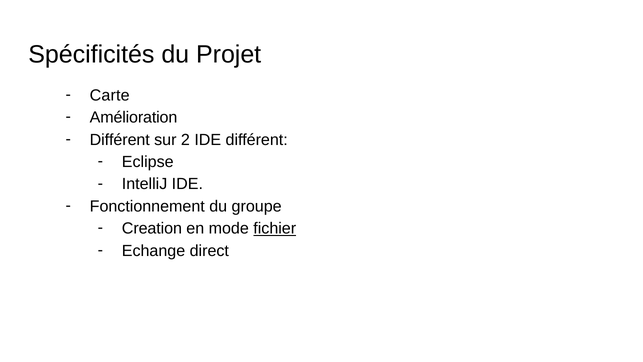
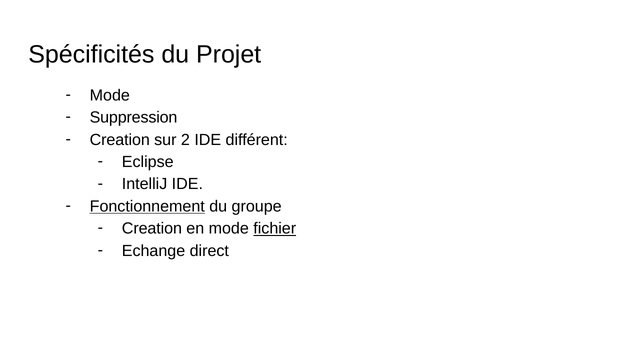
Carte: Carte -> Mode (110, 95)
Amélioration: Amélioration -> Suppression (134, 117)
Différent: Différent -> Creation (120, 140)
Fonctionnement underline: none -> present (147, 206)
